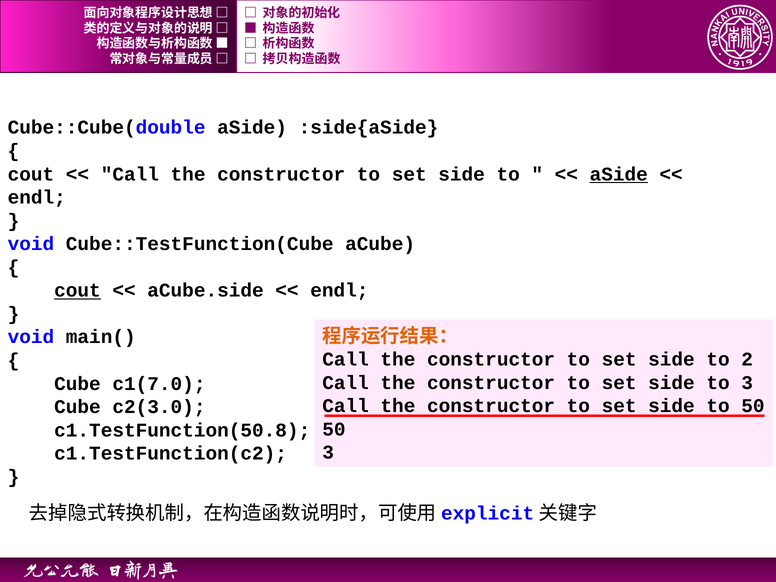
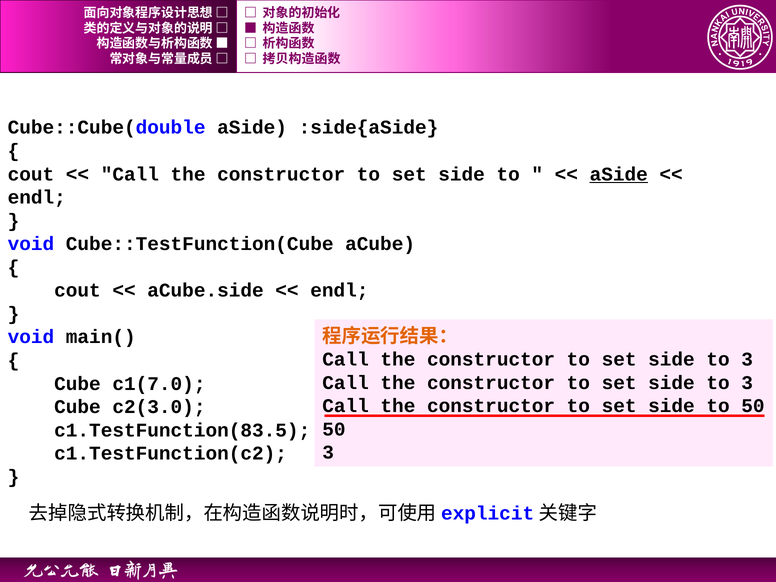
cout underline: present -> none (77, 291)
2: 2 -> 3 (747, 359)
c1.TestFunction(50.8: c1.TestFunction(50.8 -> c1.TestFunction(83.5 (182, 430)
